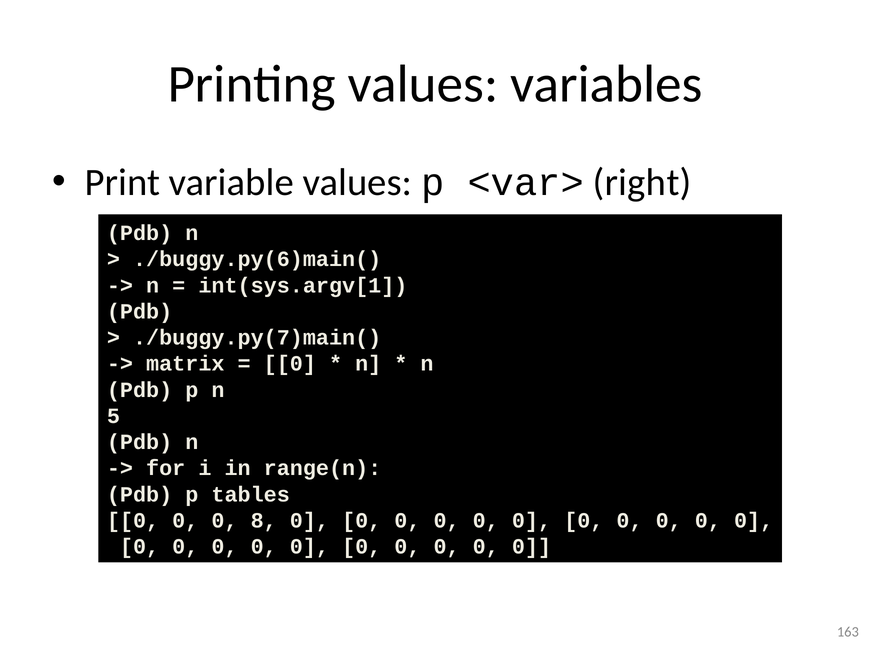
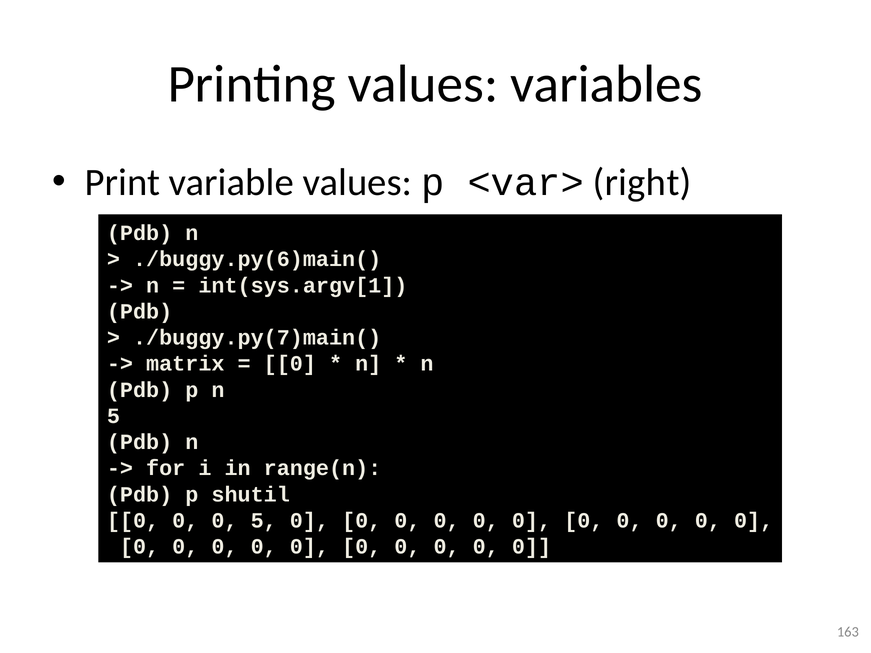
tables: tables -> shutil (251, 495)
0 8: 8 -> 5 (264, 521)
